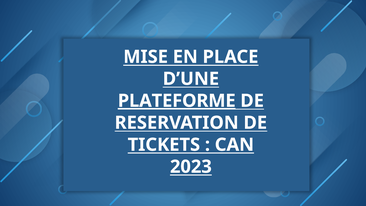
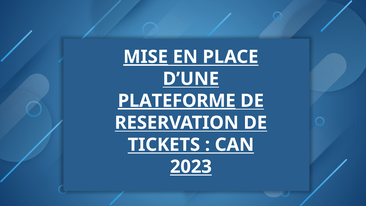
MISE underline: none -> present (146, 57)
